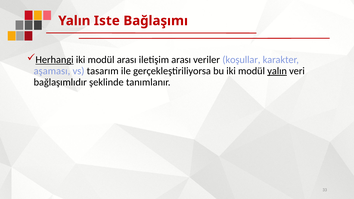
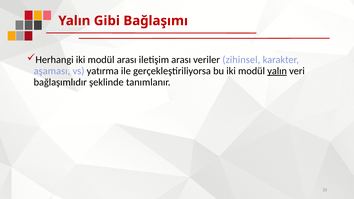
Iste: Iste -> Gibi (107, 21)
Herhangi underline: present -> none (55, 60)
koşullar: koşullar -> zihinsel (241, 60)
tasarım: tasarım -> yatırma (103, 71)
